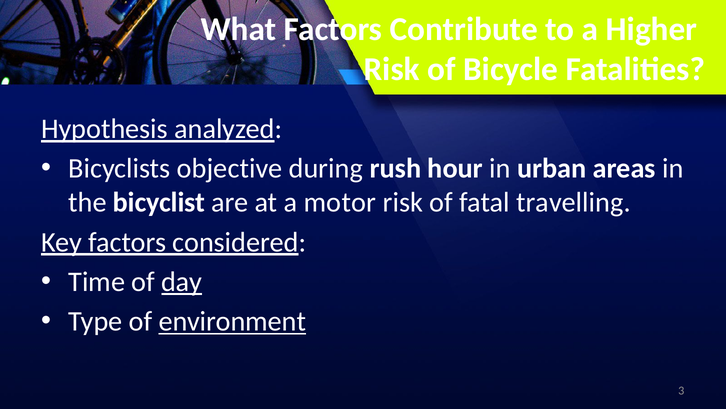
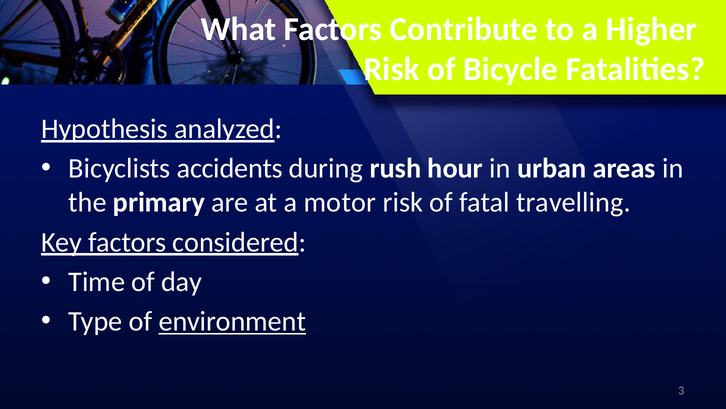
objective: objective -> accidents (230, 168)
bicyclist: bicyclist -> primary (159, 202)
day underline: present -> none (182, 281)
